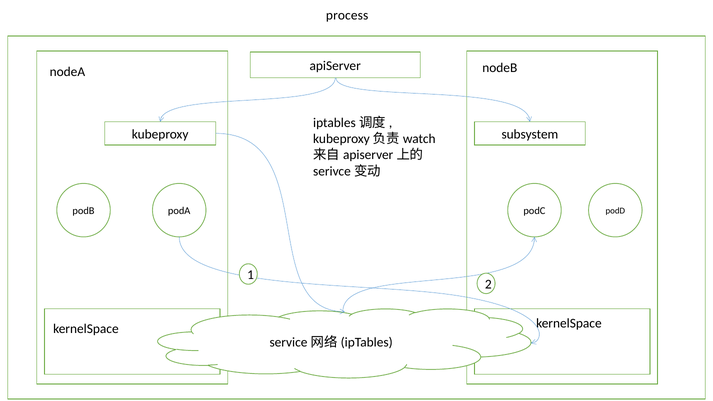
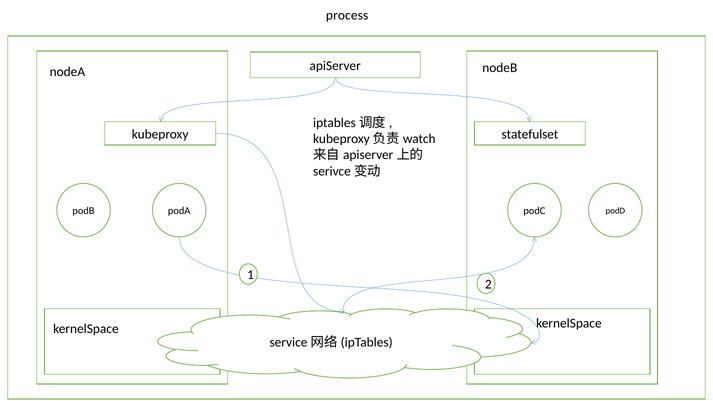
subsystem: subsystem -> statefulset (530, 134)
